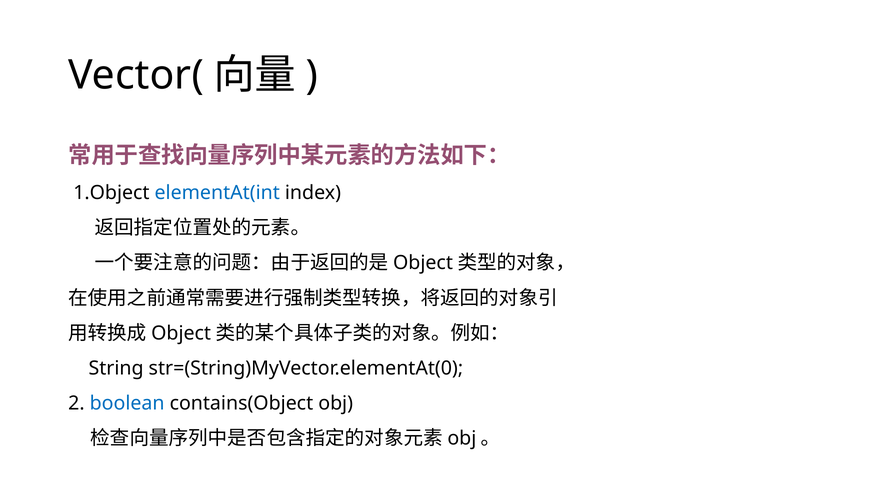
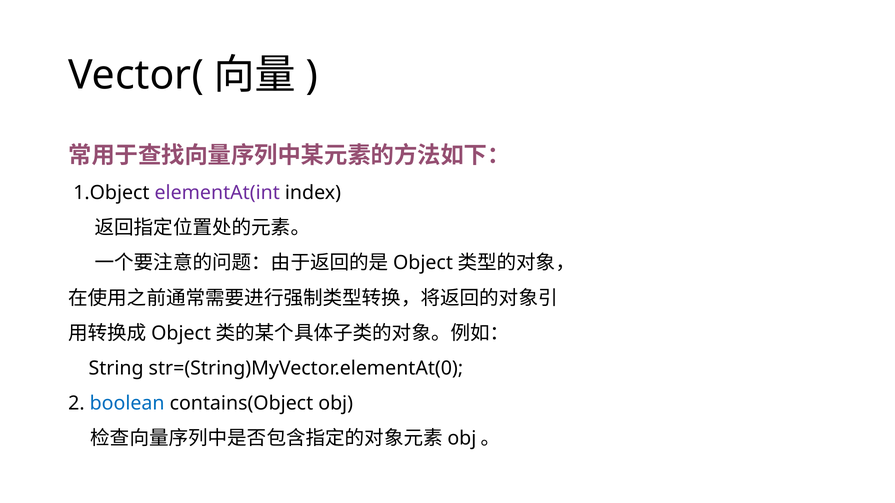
elementAt(int colour: blue -> purple (217, 193)
